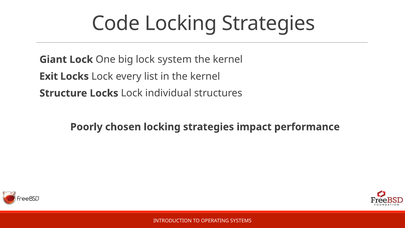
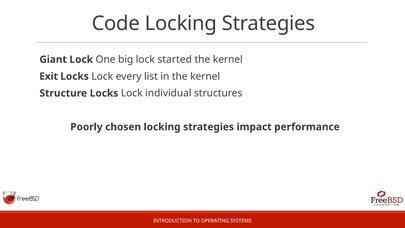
system: system -> started (175, 59)
